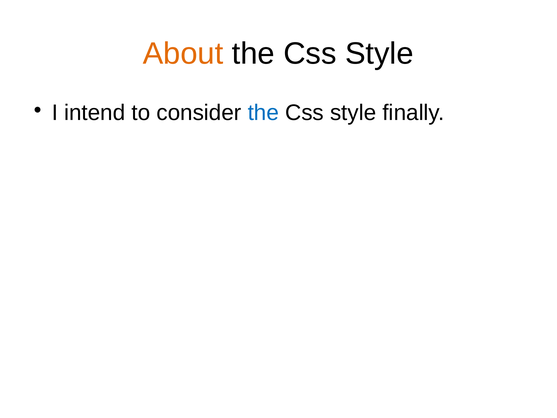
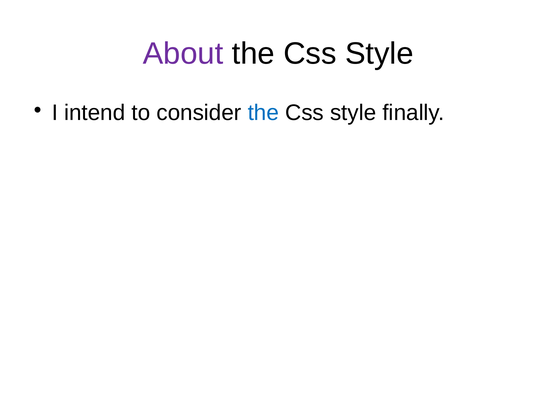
About colour: orange -> purple (183, 54)
